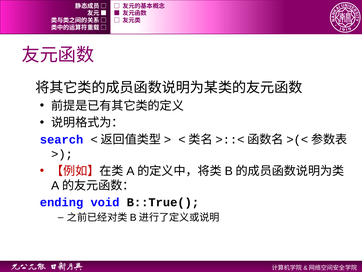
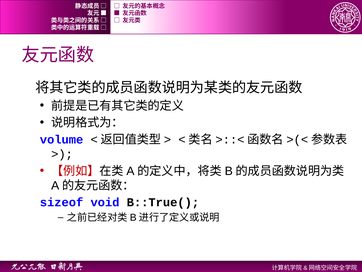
search: search -> volume (62, 139)
ending: ending -> sizeof (62, 202)
